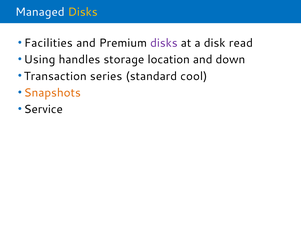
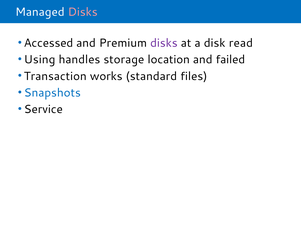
Disks colour: yellow -> pink (83, 12)
Facilities: Facilities -> Accessed (48, 43)
down: down -> failed (230, 60)
series: series -> works (106, 76)
cool: cool -> files (194, 76)
Snapshots colour: orange -> blue (52, 93)
